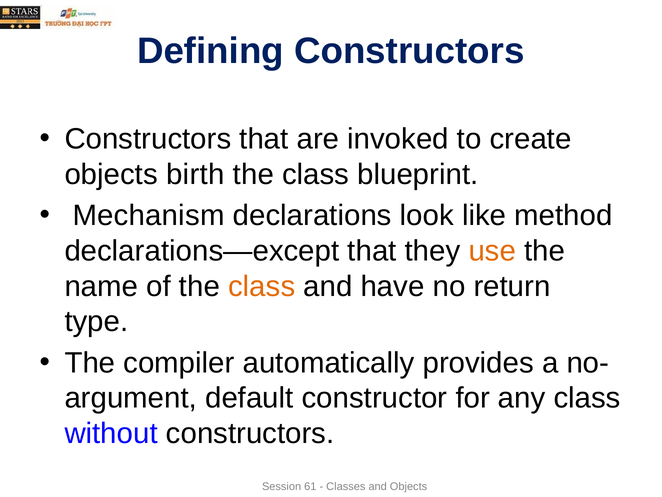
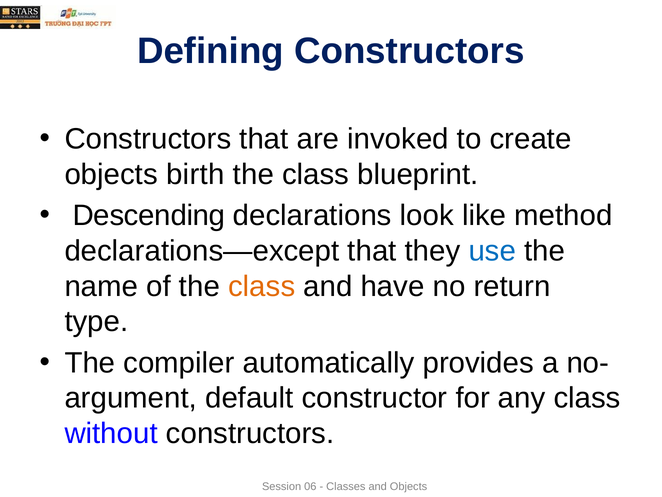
Mechanism: Mechanism -> Descending (149, 215)
use colour: orange -> blue (492, 251)
61: 61 -> 06 (310, 486)
